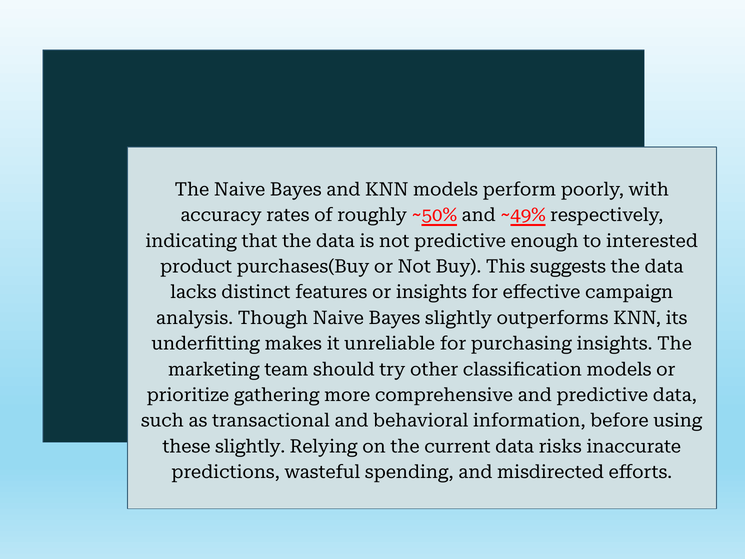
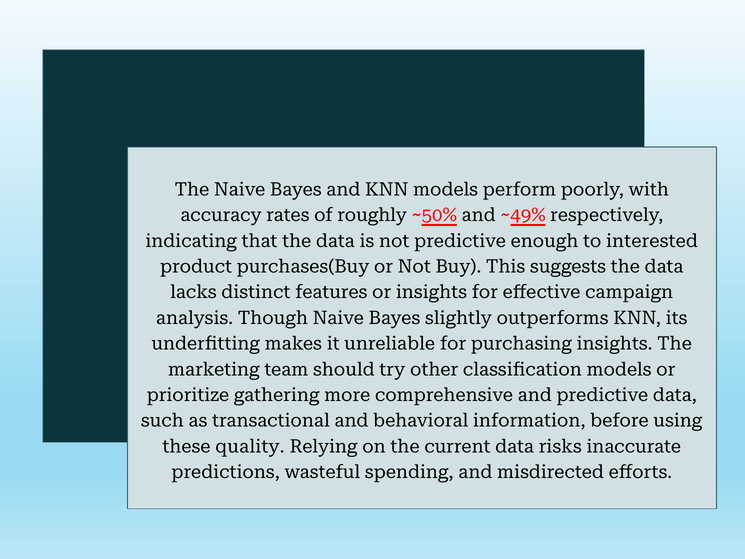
these slightly: slightly -> quality (250, 446)
